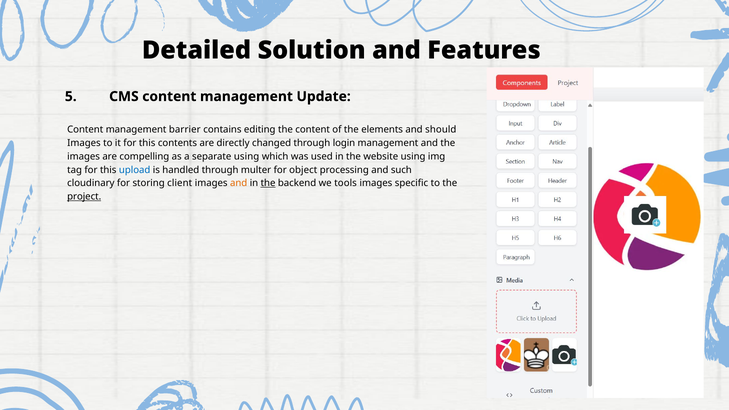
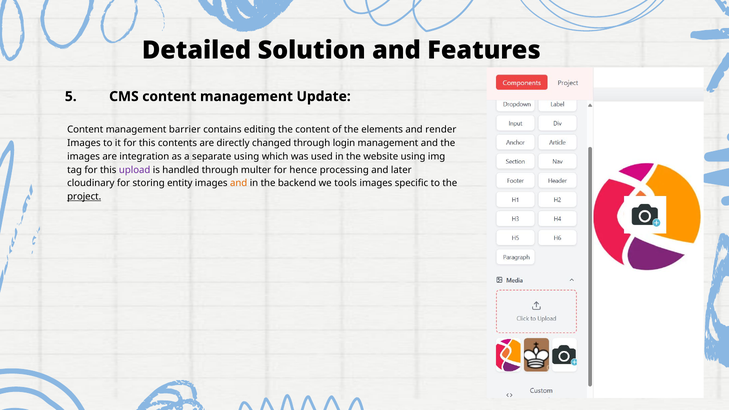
should: should -> render (441, 130)
compelling: compelling -> integration (144, 156)
upload colour: blue -> purple (135, 170)
object: object -> hence (303, 170)
such: such -> later (401, 170)
client: client -> entity (180, 183)
the underline: present -> none (268, 183)
